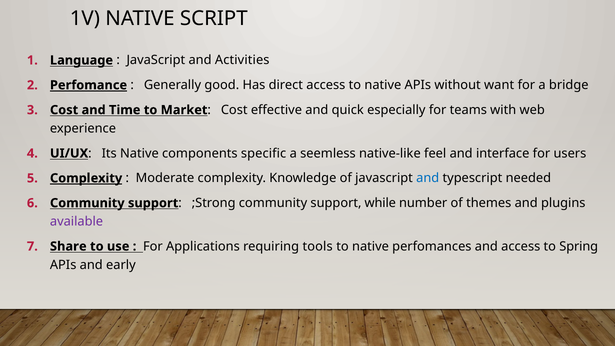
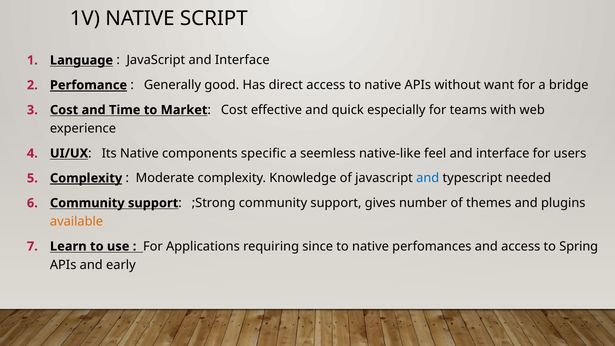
JavaScript and Activities: Activities -> Interface (242, 60)
while: while -> gives (380, 203)
available colour: purple -> orange (77, 221)
Share: Share -> Learn (68, 246)
tools: tools -> since (318, 246)
